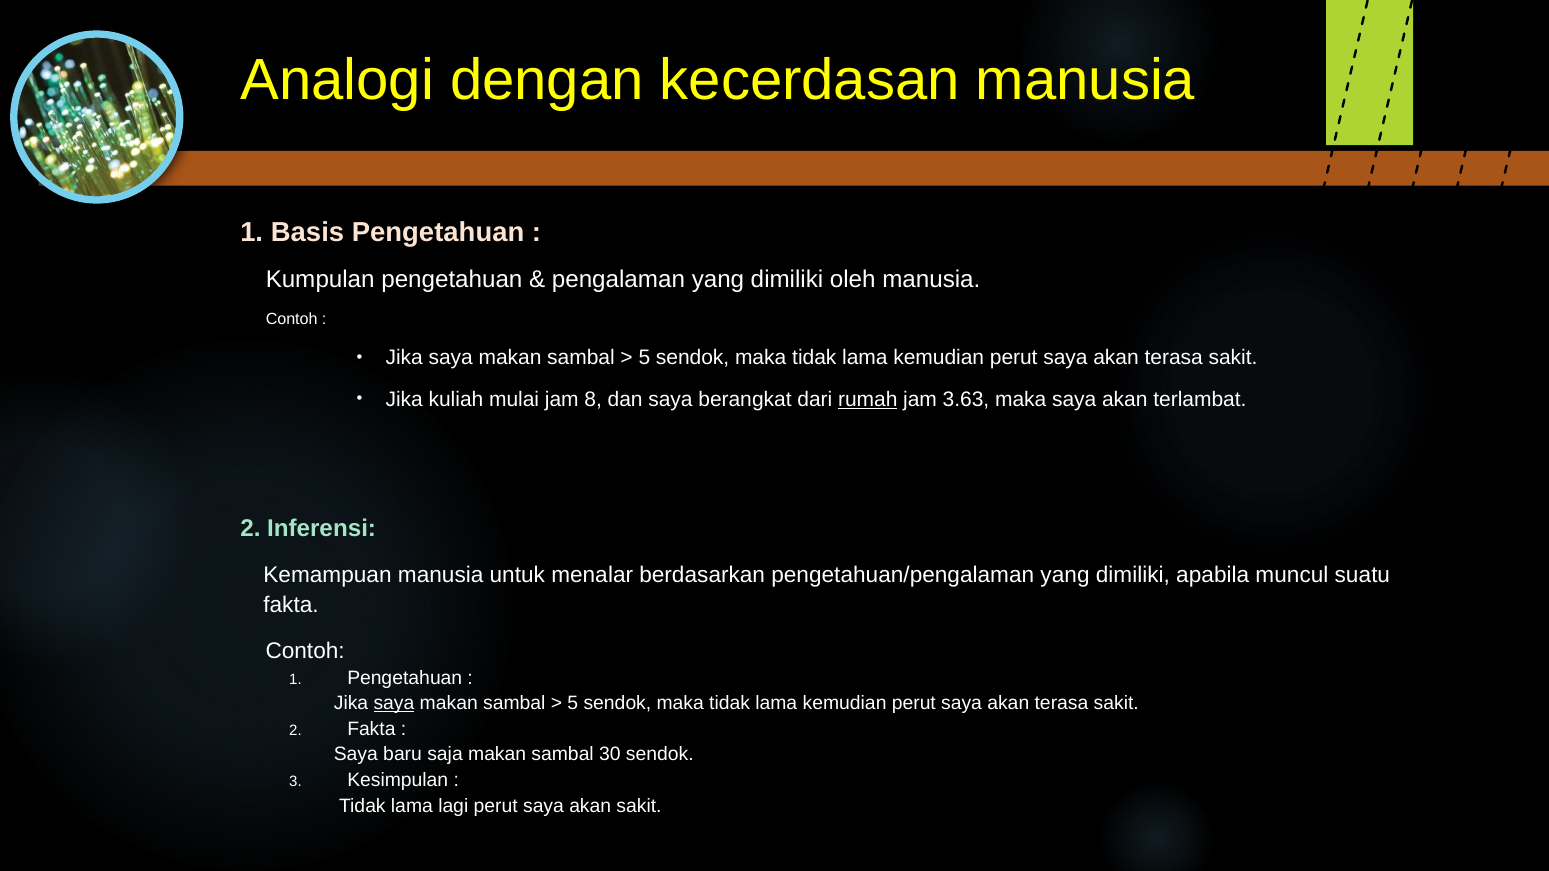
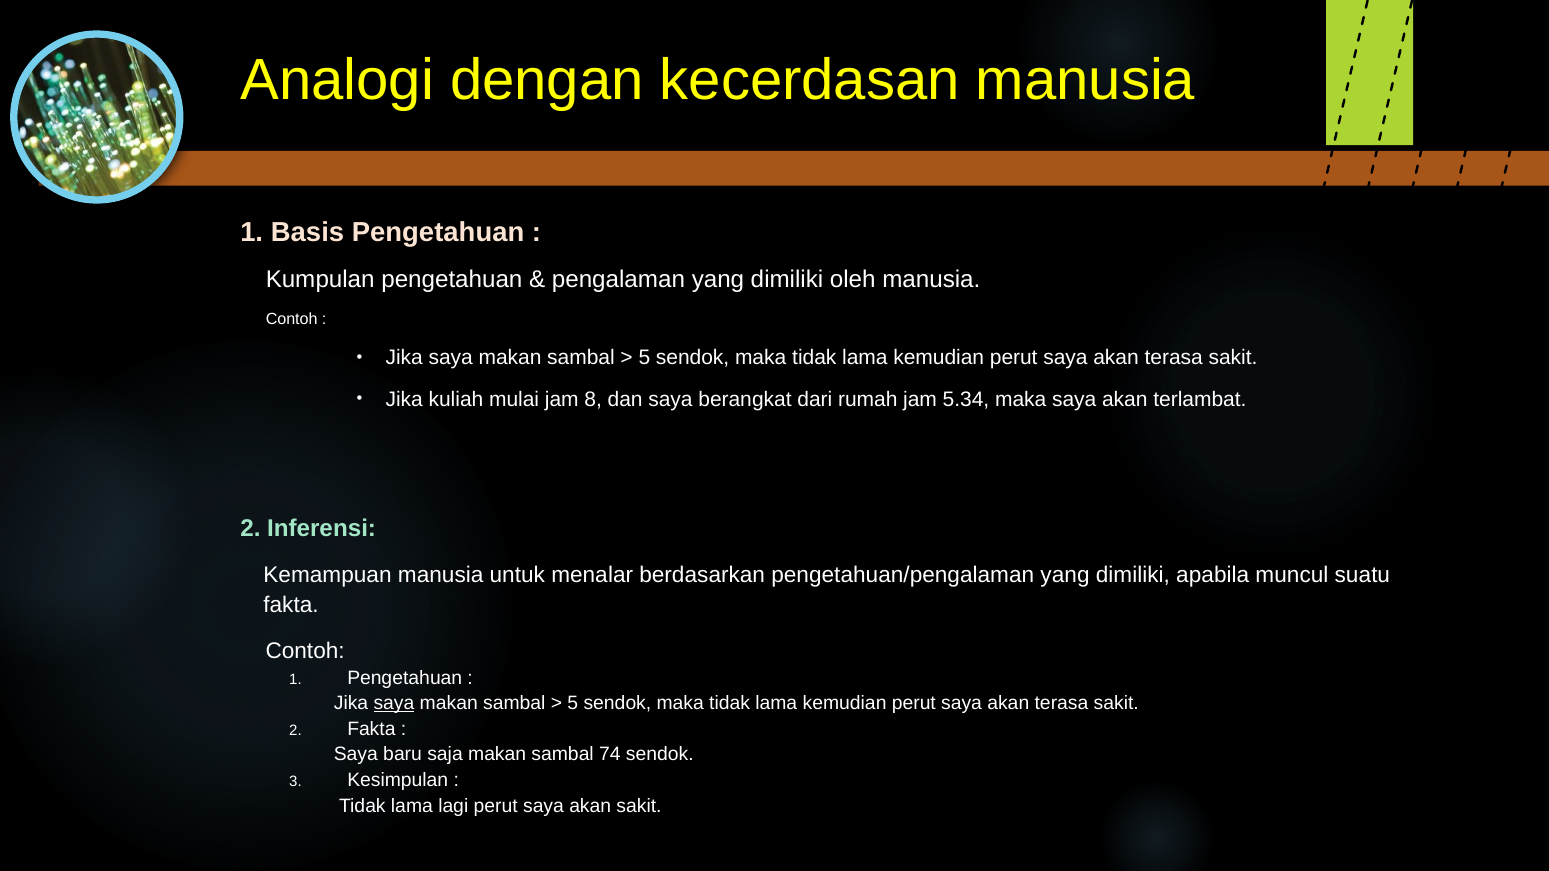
rumah underline: present -> none (868, 399)
3.63: 3.63 -> 5.34 (966, 399)
30: 30 -> 74 (610, 755)
